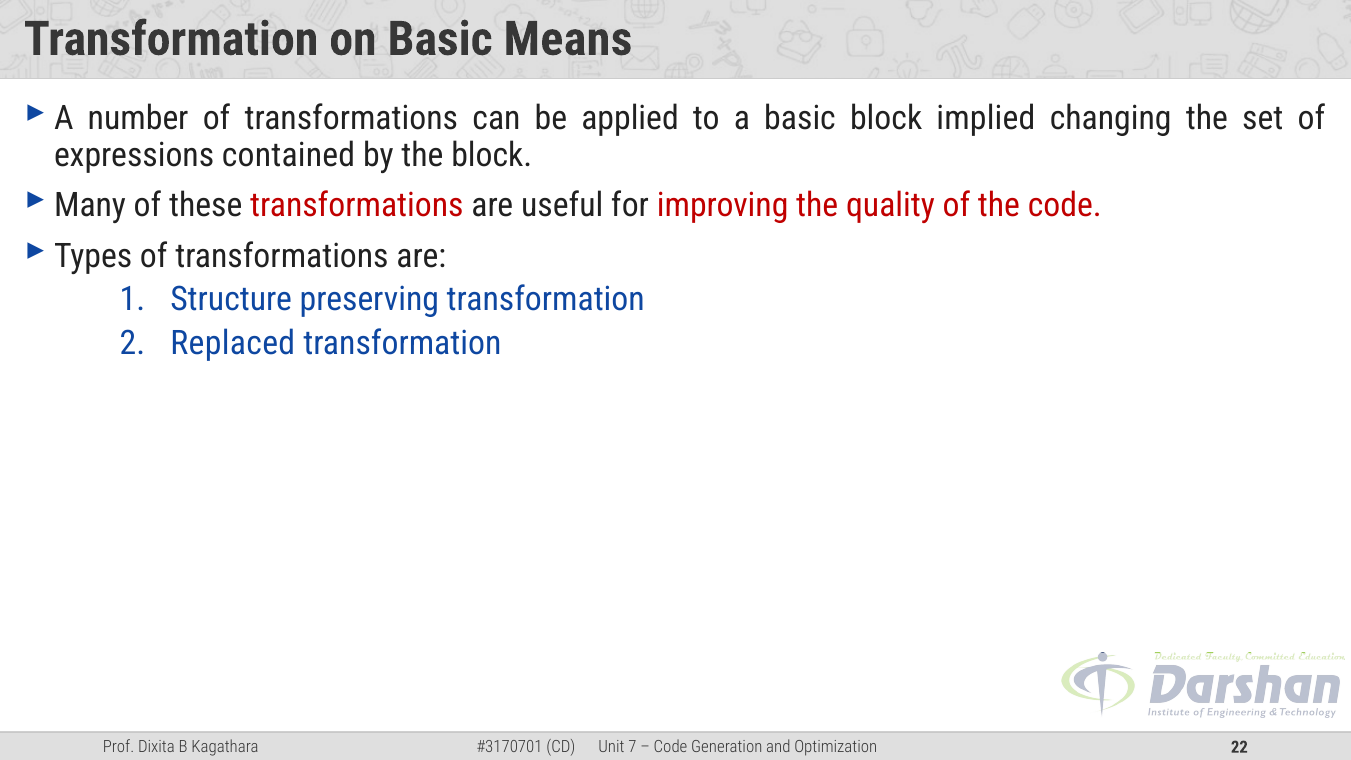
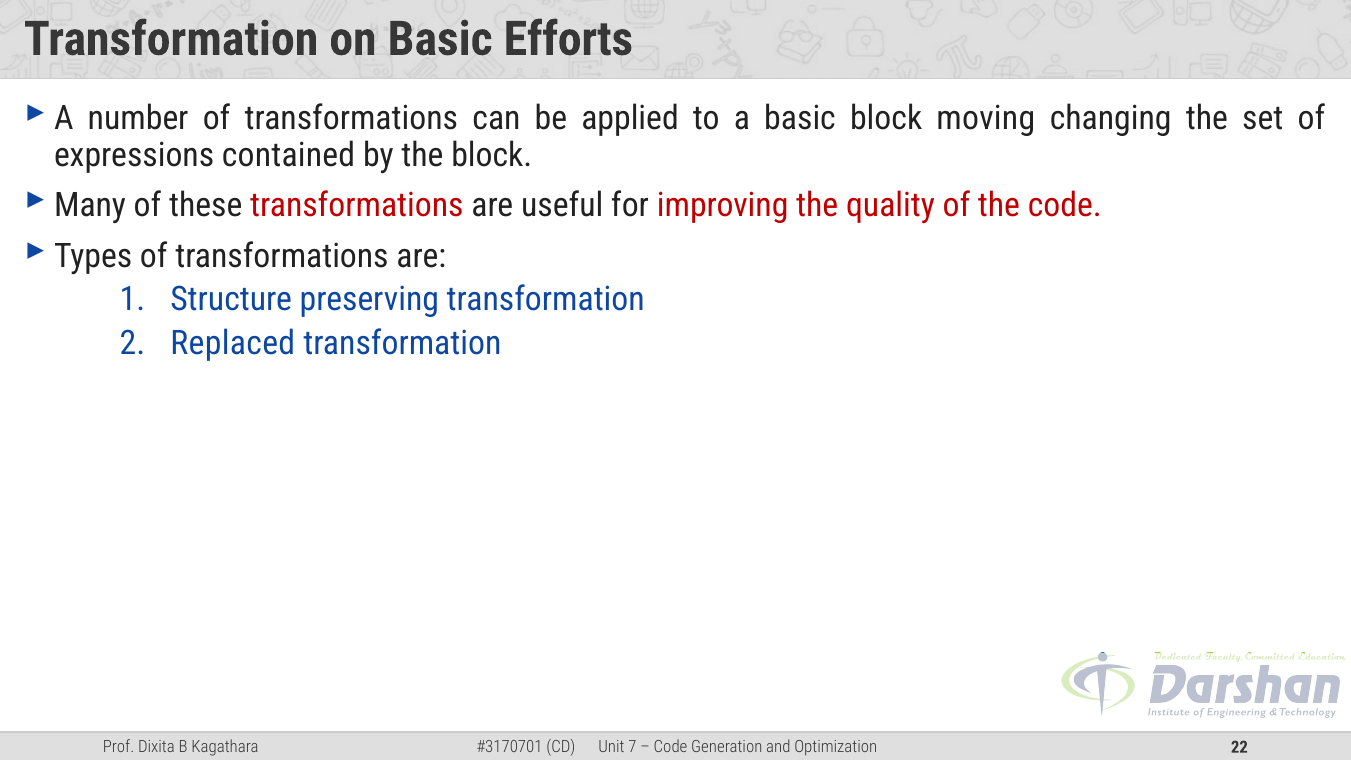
Means: Means -> Efforts (568, 39)
implied: implied -> moving (986, 119)
